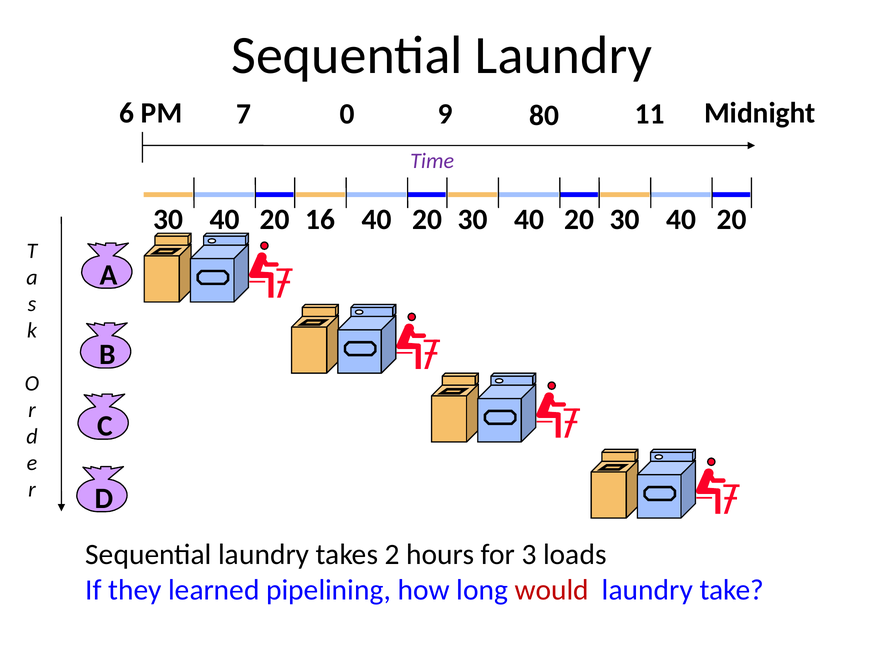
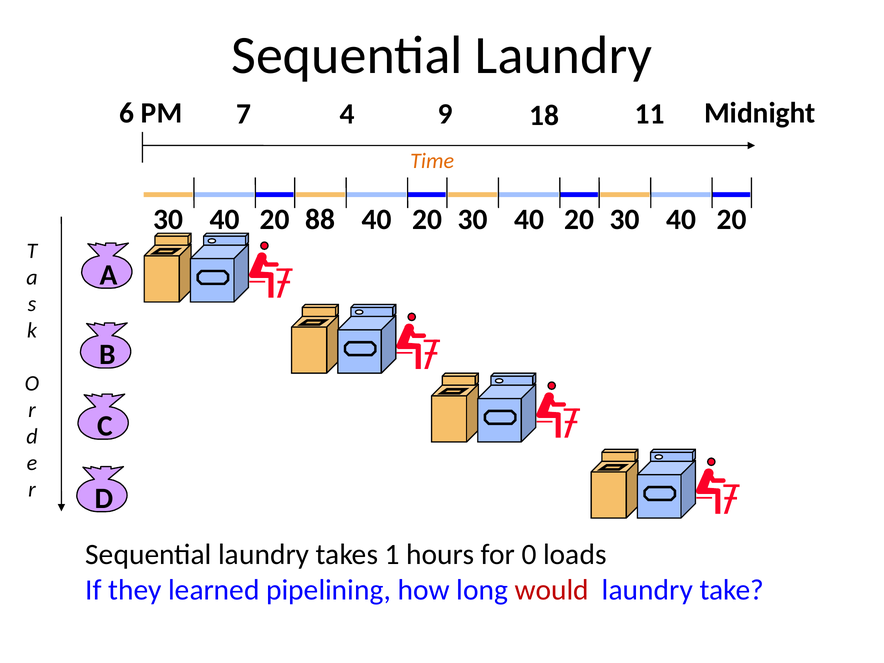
0: 0 -> 4 (347, 114)
80: 80 -> 18 (544, 115)
Time colour: purple -> orange (432, 161)
16: 16 -> 88 (320, 220)
2: 2 -> 1 (392, 554)
3: 3 -> 0 (529, 554)
